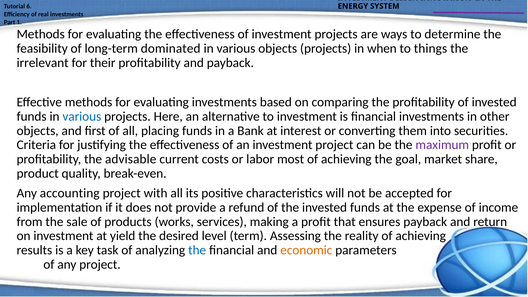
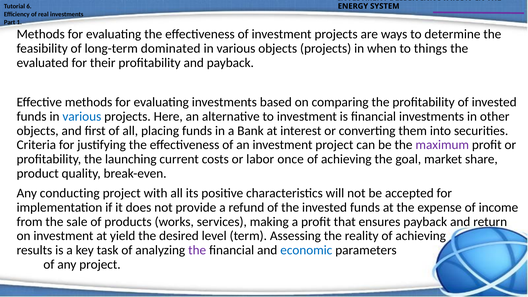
irrelevant: irrelevant -> evaluated (43, 63)
advisable: advisable -> launching (131, 159)
most: most -> once (291, 159)
accounting: accounting -> conducting (70, 193)
the colour: blue -> purple (197, 250)
economic colour: orange -> blue (306, 250)
